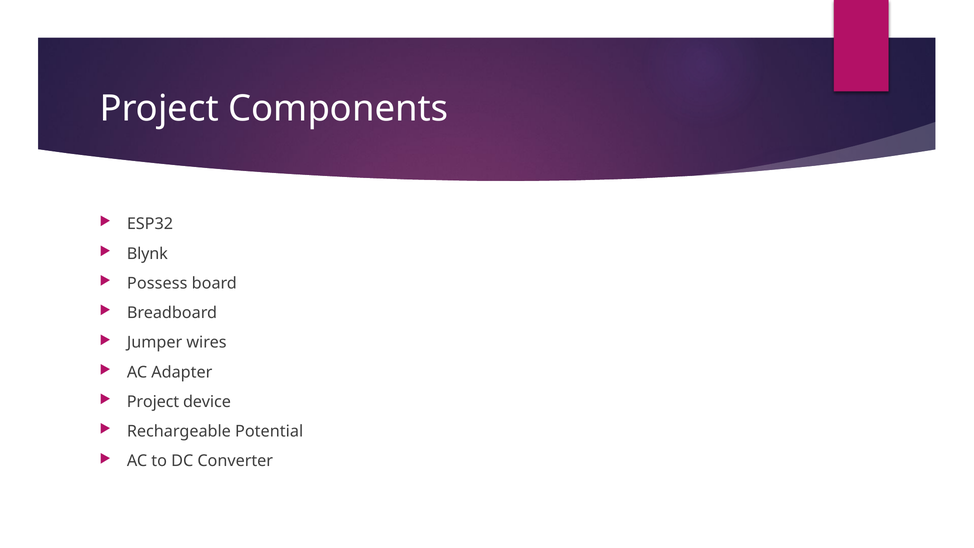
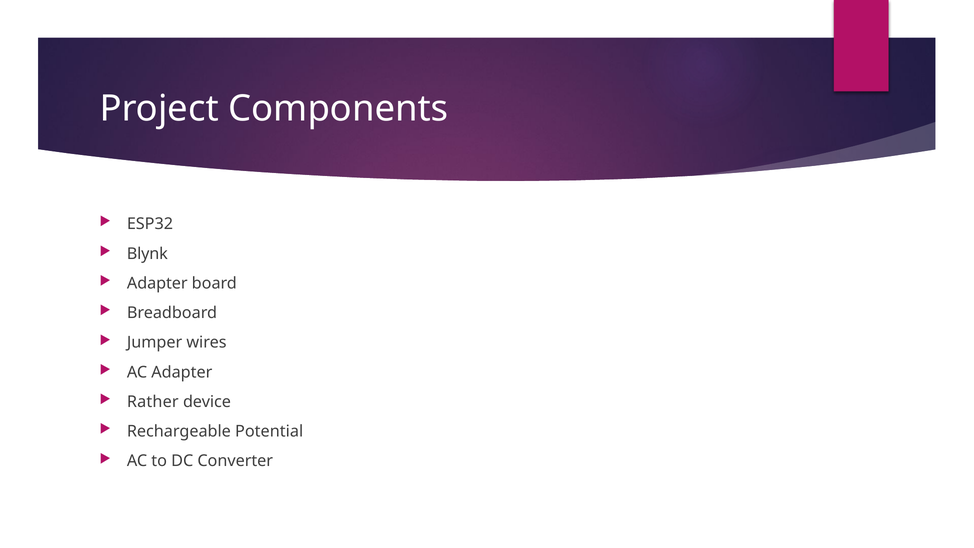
Possess: Possess -> Adapter (157, 283)
Project: Project -> Rather (153, 402)
